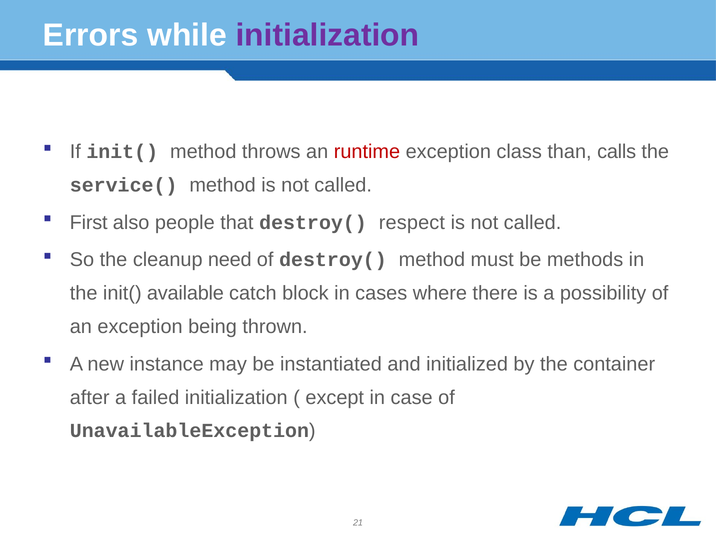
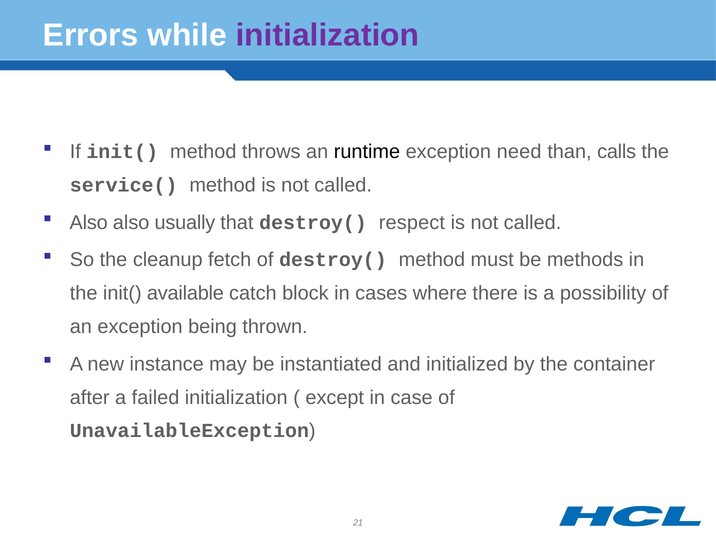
runtime colour: red -> black (367, 152)
class: class -> need (519, 152)
First: First -> Also (89, 223)
people: people -> usually (185, 223)
need: need -> fetch (230, 260)
